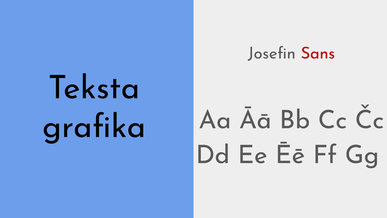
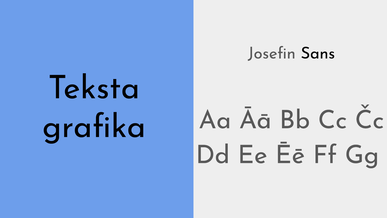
Sans colour: red -> black (318, 53)
